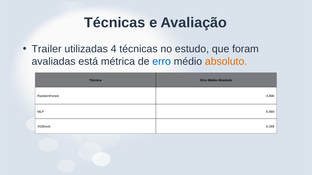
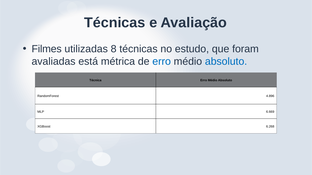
Trailer: Trailer -> Filmes (47, 49)
4: 4 -> 8 (114, 49)
absoluto colour: orange -> blue (226, 62)
